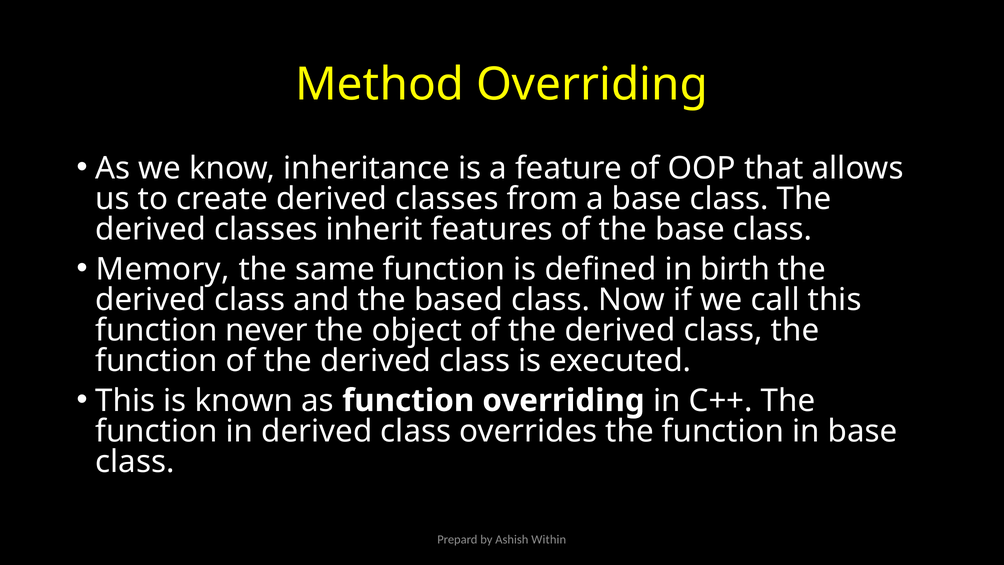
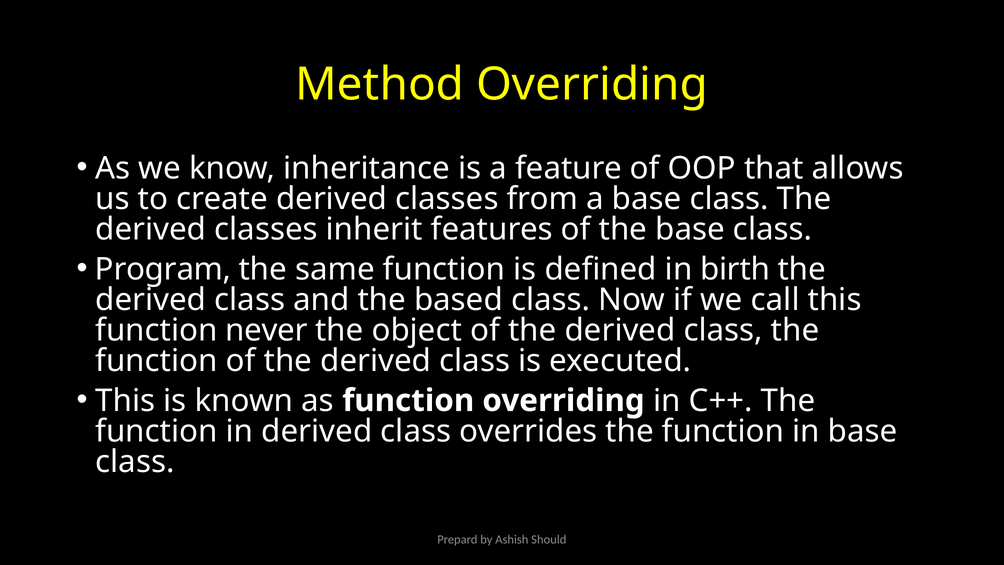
Memory: Memory -> Program (163, 269)
Within: Within -> Should (549, 539)
